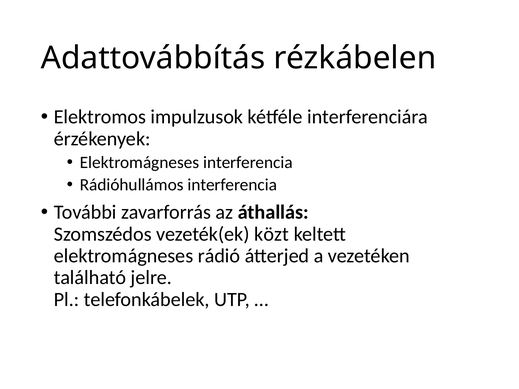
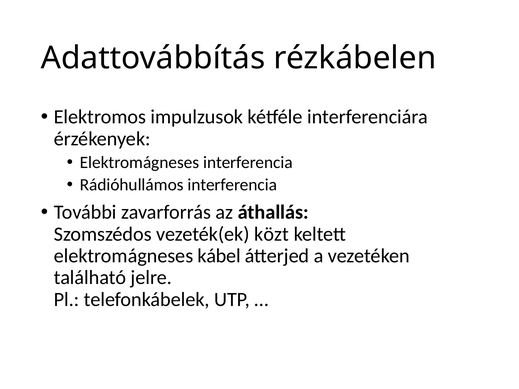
rádió: rádió -> kábel (219, 256)
